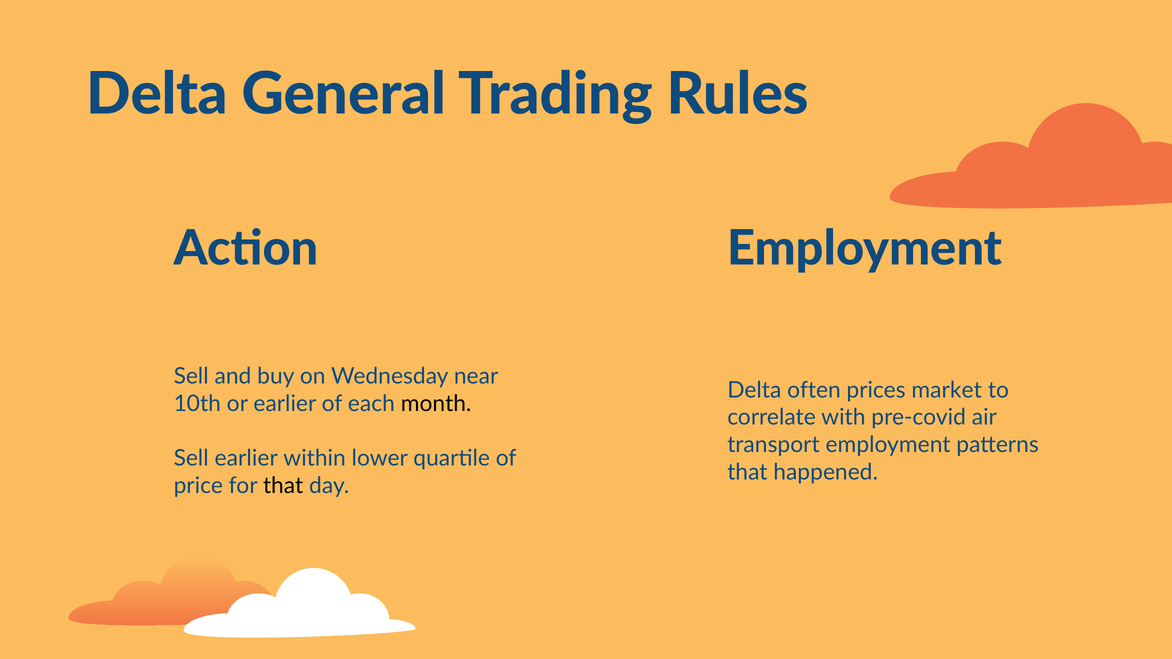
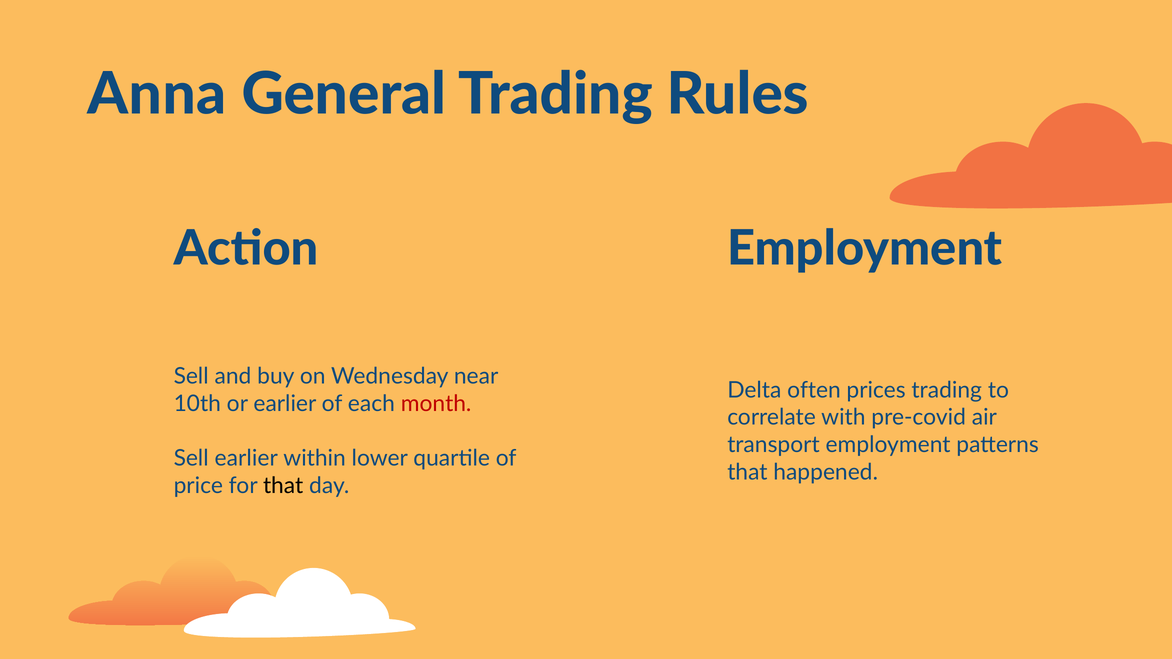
Delta: Delta -> Anna (157, 94)
prices market: market -> trading (947, 390)
month colour: black -> red (436, 404)
